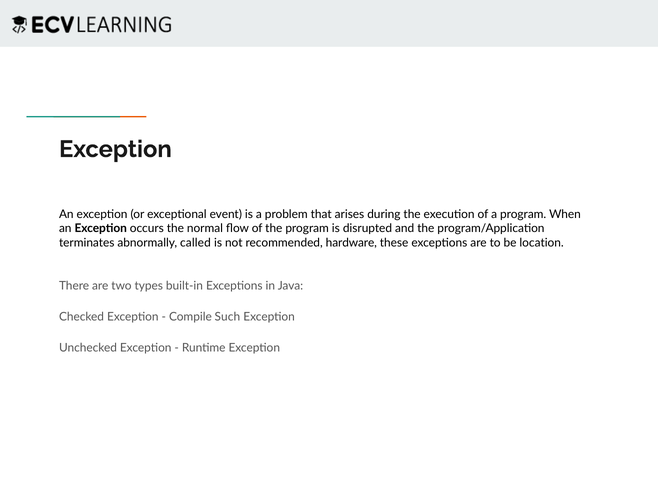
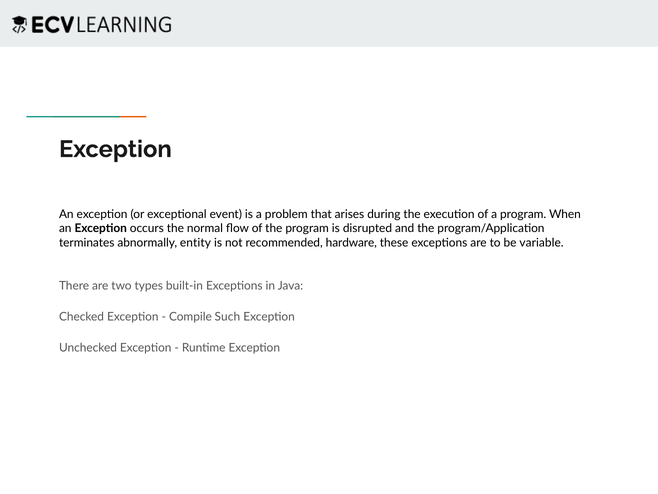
called: called -> entity (195, 243)
location: location -> variable (542, 243)
